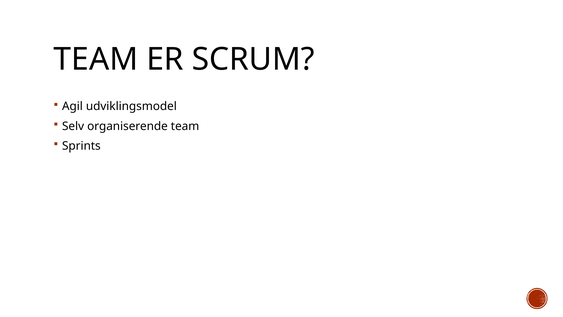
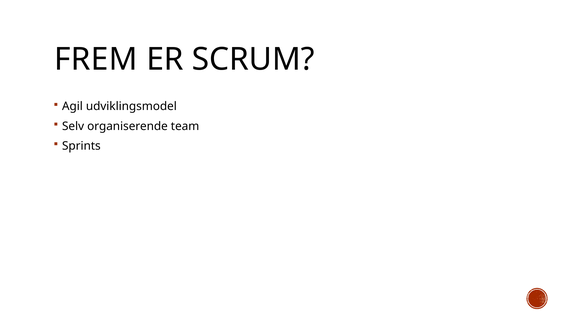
TEAM: TEAM -> FREM (96, 59)
